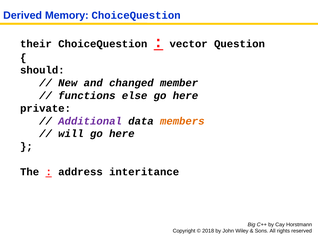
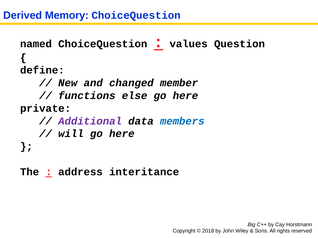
their: their -> named (36, 44)
vector: vector -> values (189, 44)
should: should -> define (42, 70)
members colour: orange -> blue (182, 121)
